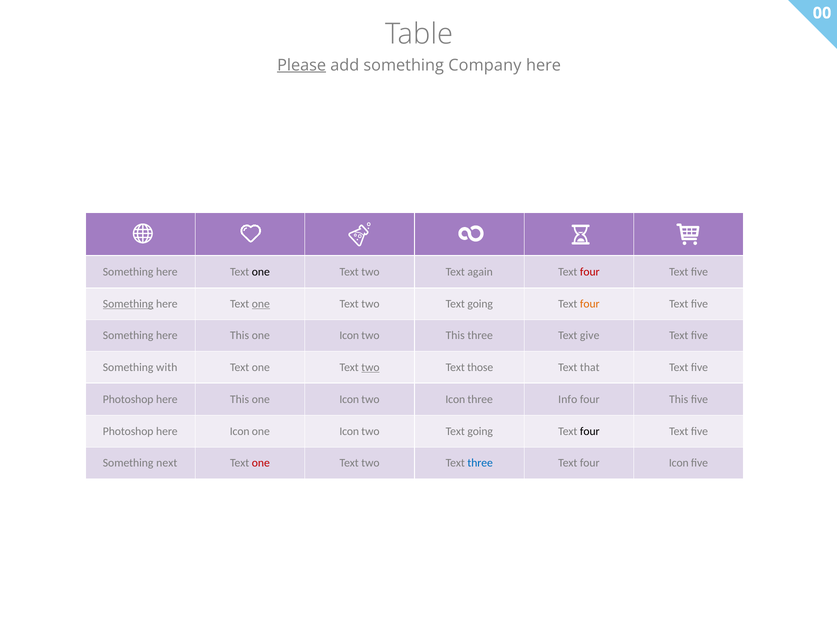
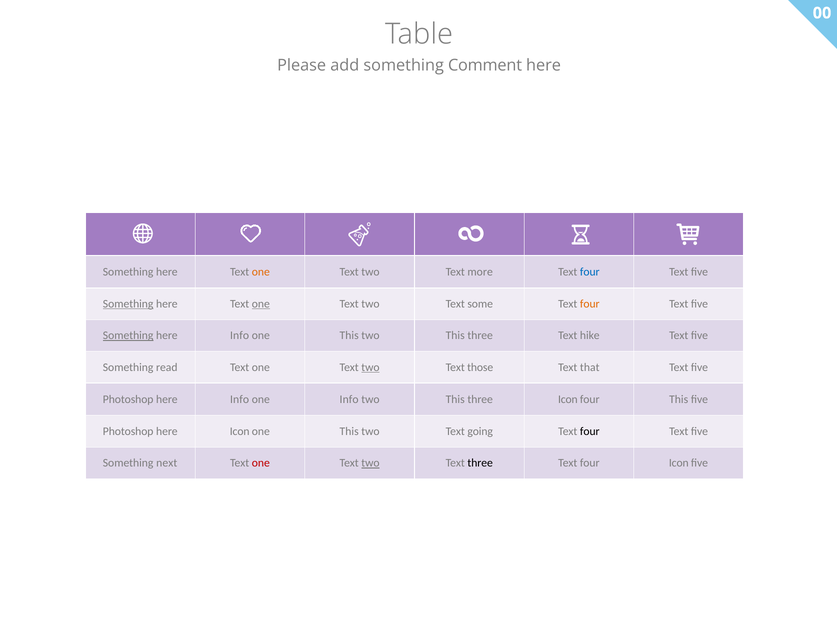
Please underline: present -> none (302, 65)
Company: Company -> Comment (485, 65)
one colour: black -> orange (261, 272)
again: again -> more (480, 272)
four colour: red -> blue (590, 272)
Text two Text going: going -> some (480, 304)
Something underline: none -> present (128, 335)
This: This -> Info (240, 335)
Icon: Icon -> This (349, 335)
give: give -> hike (590, 335)
with: with -> read (167, 367)
This: This -> Info (240, 399)
Icon: Icon -> Info (349, 399)
Icon: Icon -> This (455, 399)
three Info: Info -> Icon (568, 399)
Icon: Icon -> This (349, 431)
two underline: none -> present (370, 463)
three colour: blue -> black (480, 463)
